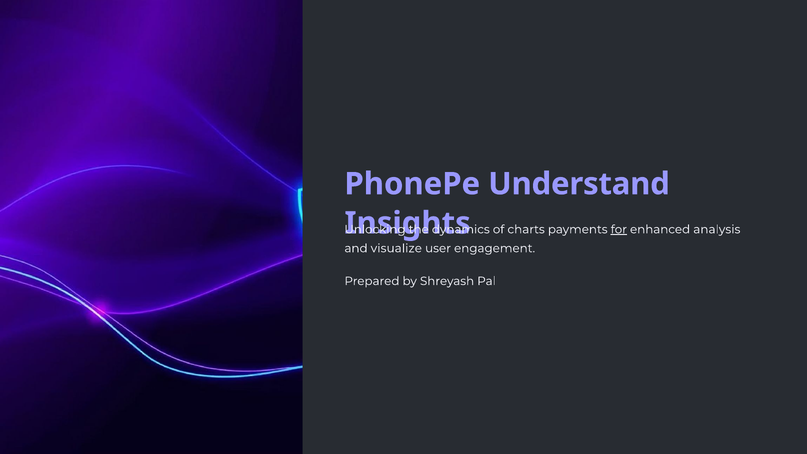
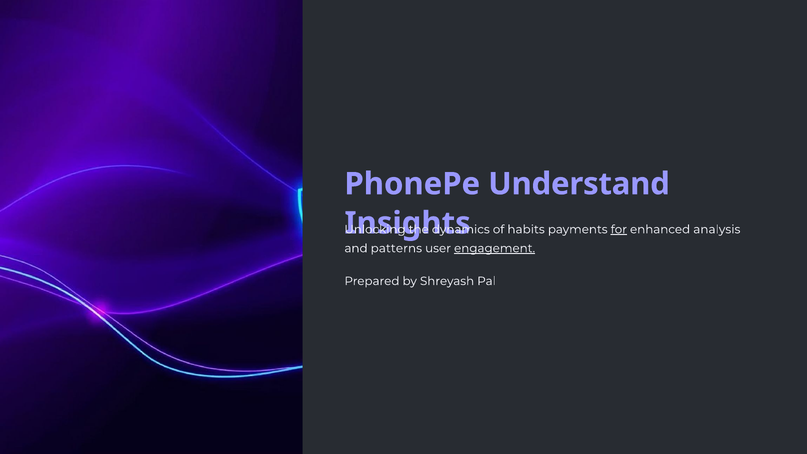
charts: charts -> habits (526, 229)
visualize: visualize -> patterns (396, 248)
engagement underline: none -> present (495, 248)
